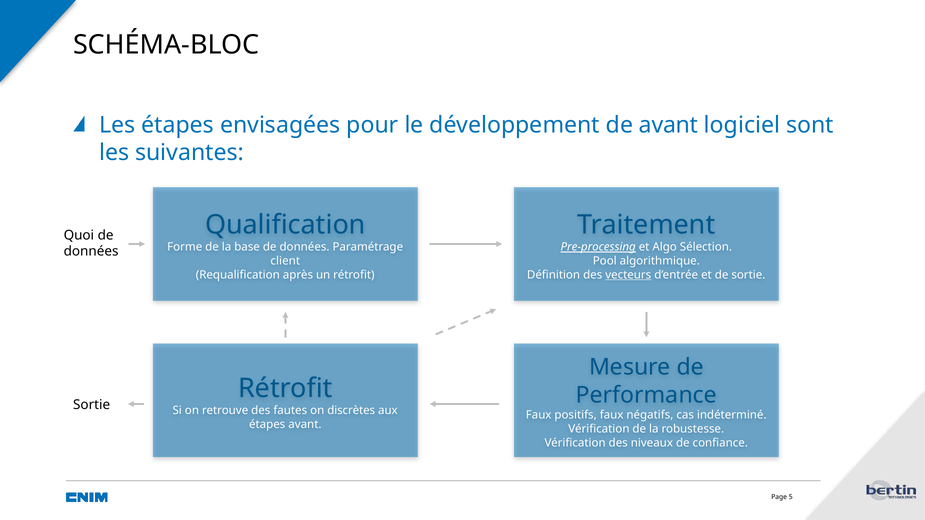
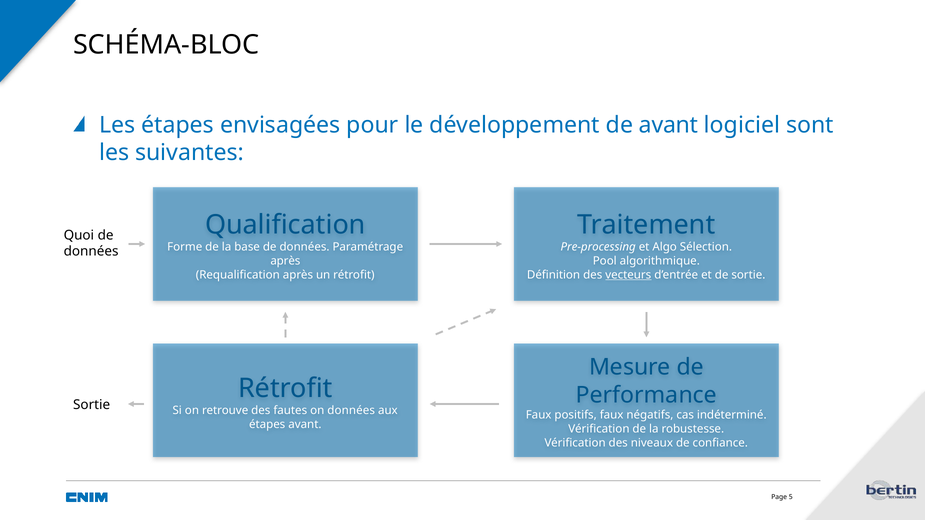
Pre-processing underline: present -> none (598, 247)
client: client -> après (285, 261)
on discrètes: discrètes -> données (351, 411)
